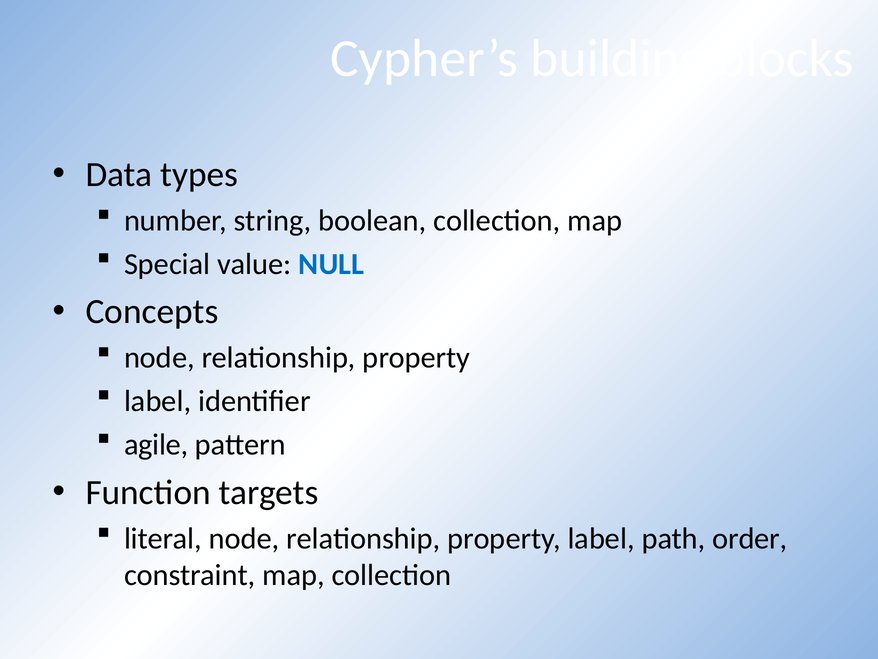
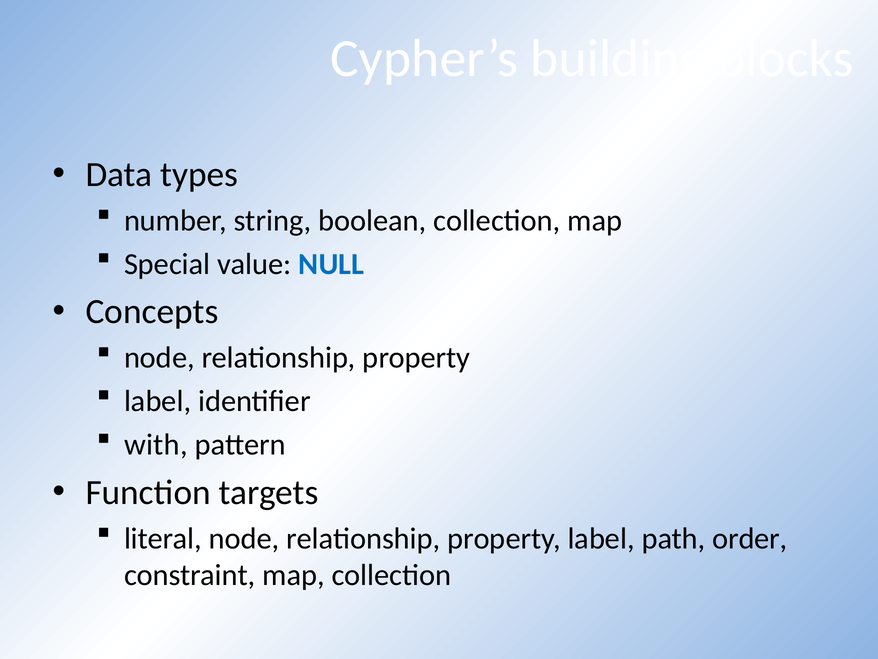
agile: agile -> with (156, 444)
